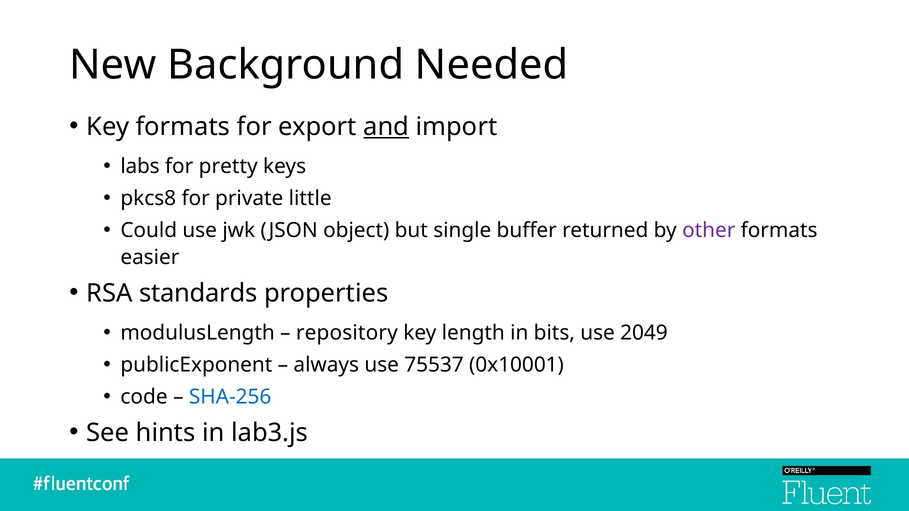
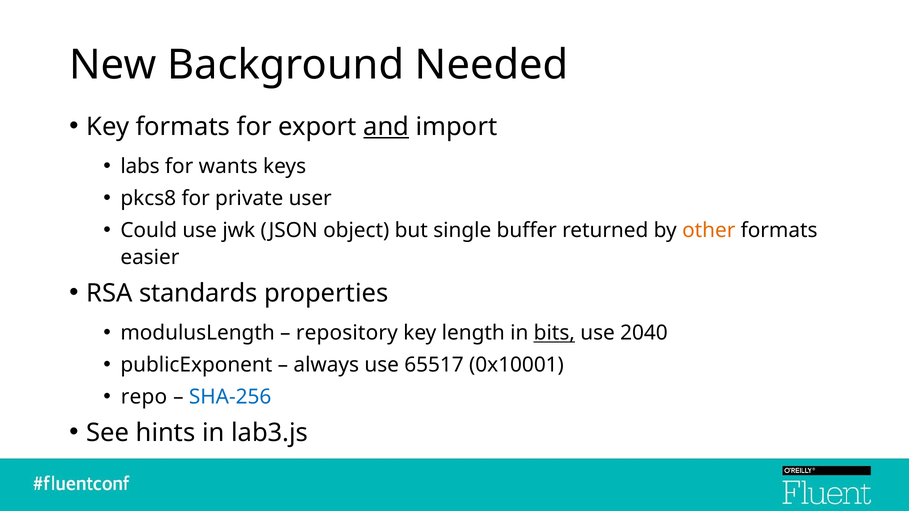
pretty: pretty -> wants (228, 167)
little: little -> user (310, 199)
other colour: purple -> orange (709, 231)
bits underline: none -> present (554, 333)
2049: 2049 -> 2040 (644, 333)
75537: 75537 -> 65517 (434, 365)
code: code -> repo (144, 397)
